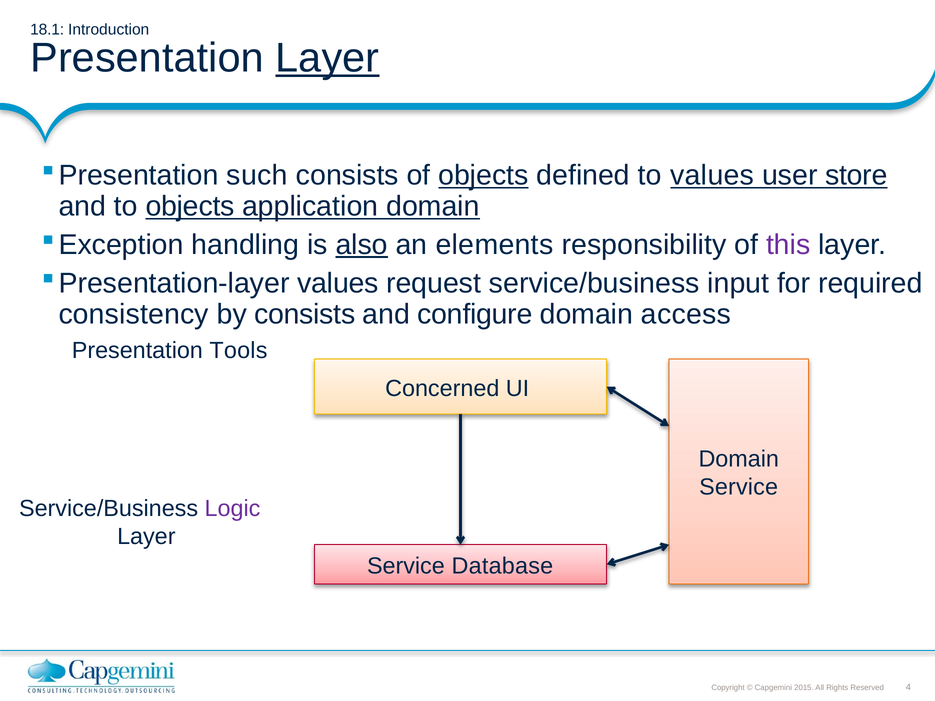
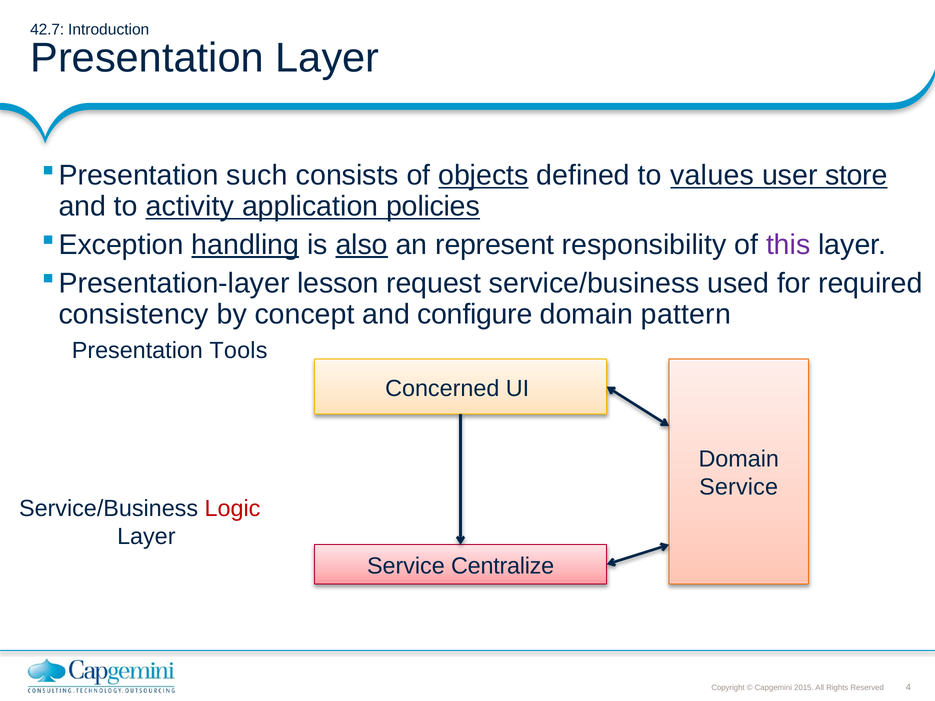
18.1: 18.1 -> 42.7 (47, 30)
Layer underline: present -> none (327, 58)
to objects: objects -> activity (190, 206)
application domain: domain -> policies (433, 206)
handling underline: none -> present (245, 245)
elements: elements -> represent (495, 245)
values: values -> lesson (338, 283)
input: input -> used (738, 283)
by consists: consists -> concept (305, 314)
access: access -> pattern (686, 314)
Logic colour: purple -> red (233, 508)
Database: Database -> Centralize (503, 566)
